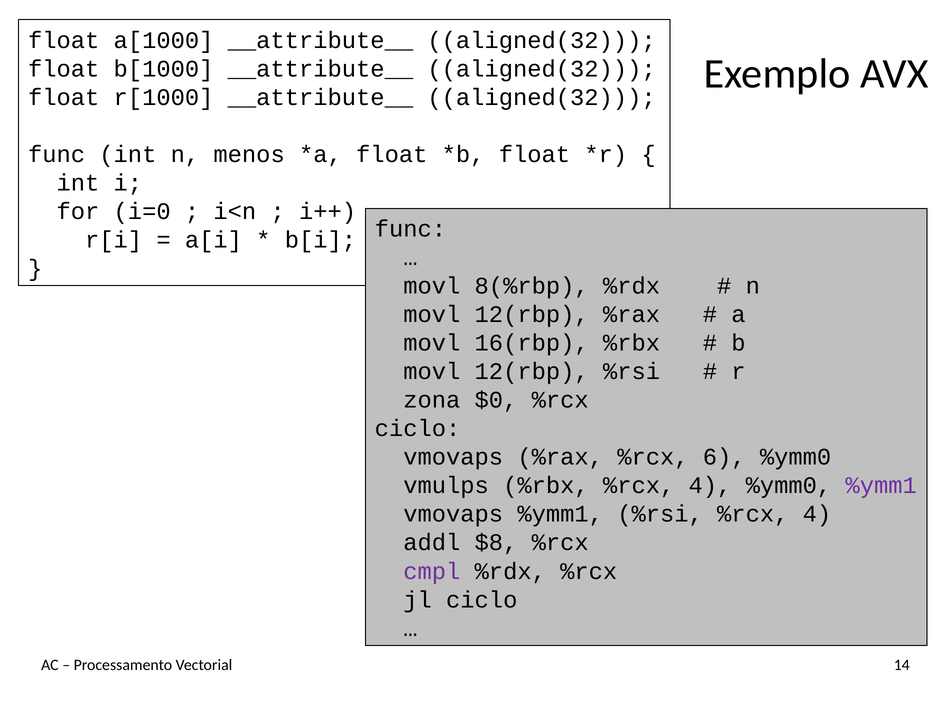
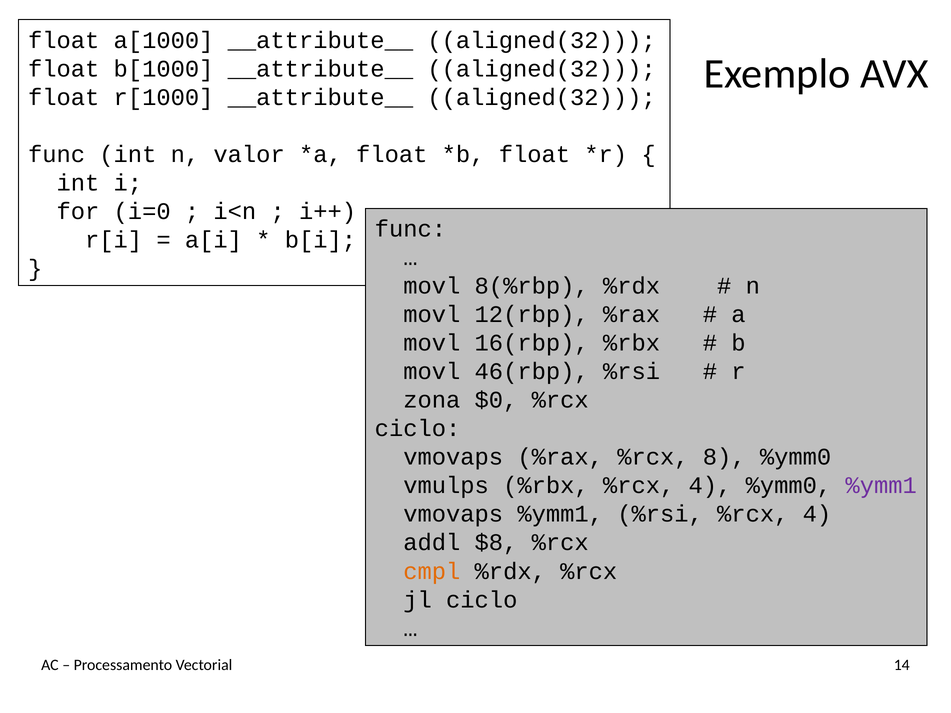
menos: menos -> valor (249, 154)
12(rbp: 12(rbp -> 46(rbp (532, 372)
6: 6 -> 8 (724, 457)
cmpl colour: purple -> orange (432, 571)
